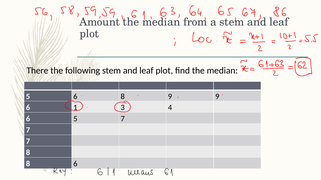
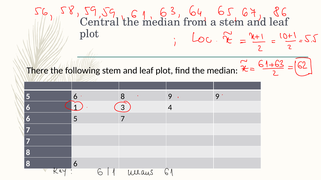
Amount: Amount -> Central (100, 22)
